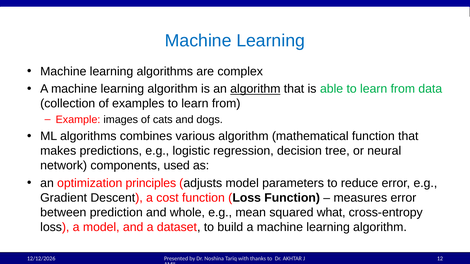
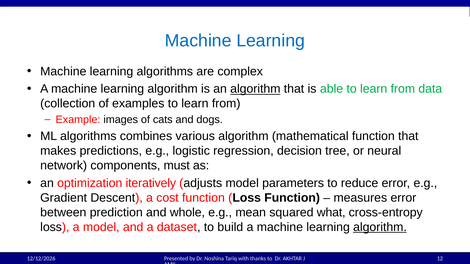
used: used -> must (177, 166)
principles: principles -> iteratively (151, 183)
algorithm underline: none -> present (380, 227)
